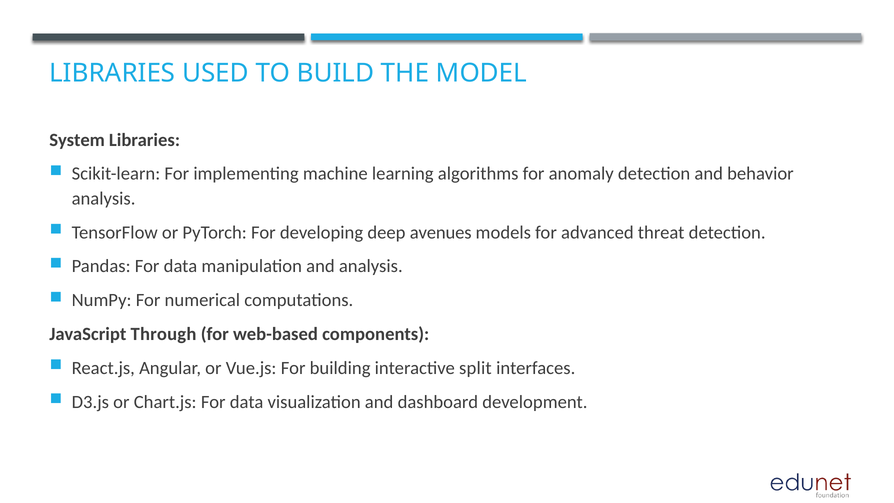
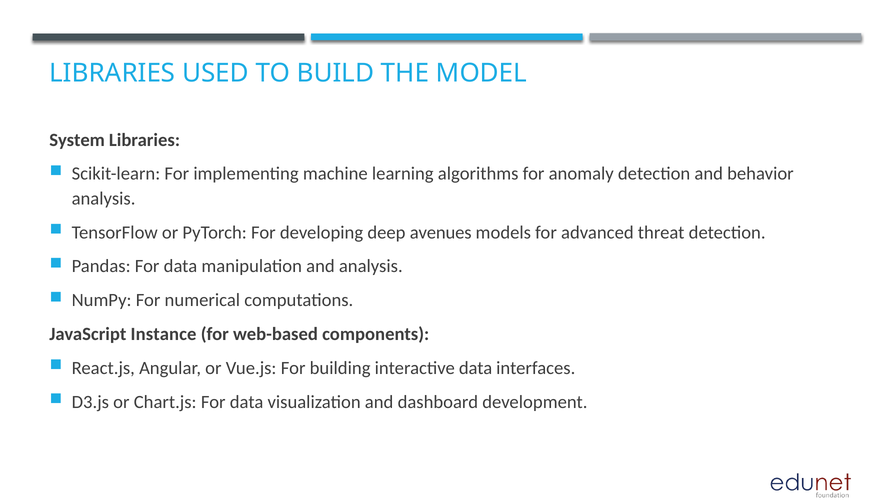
Through: Through -> Instance (164, 334)
interactive split: split -> data (476, 368)
